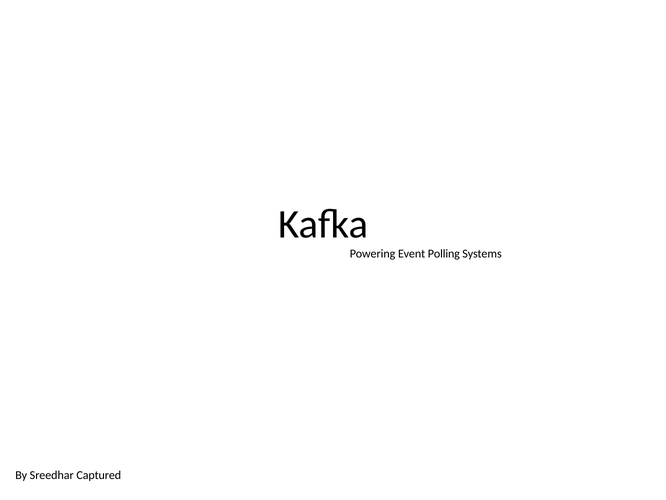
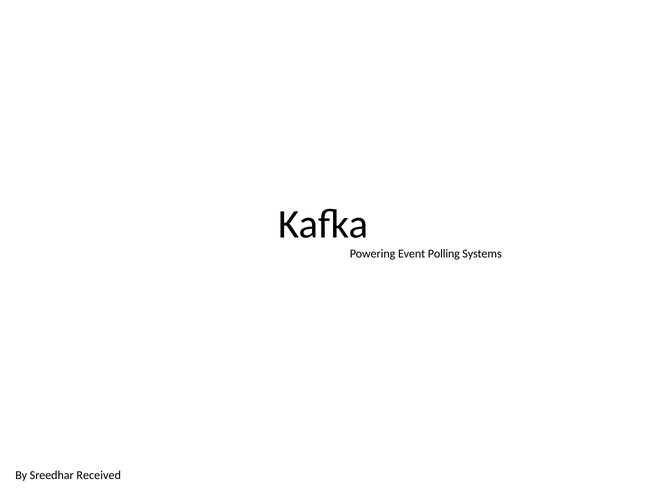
Captured: Captured -> Received (99, 475)
